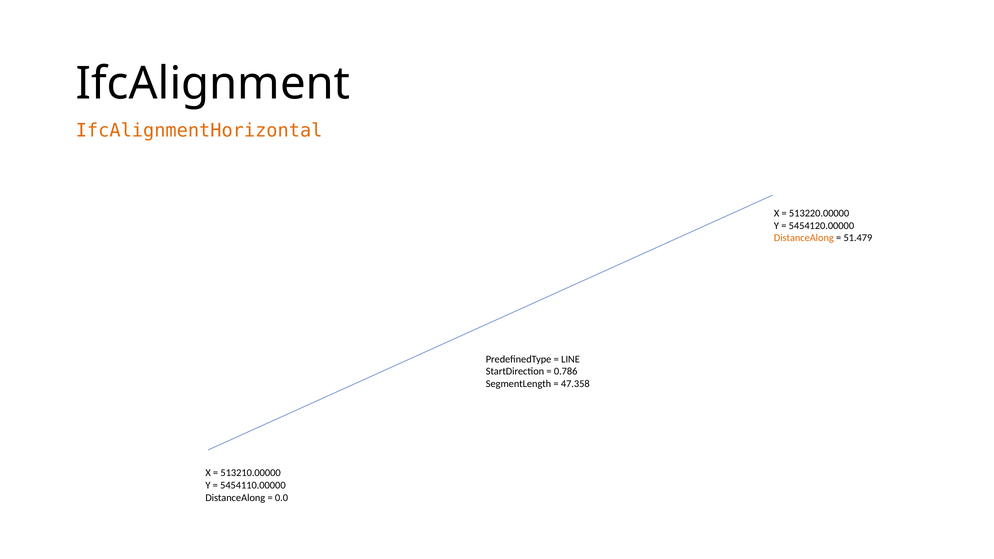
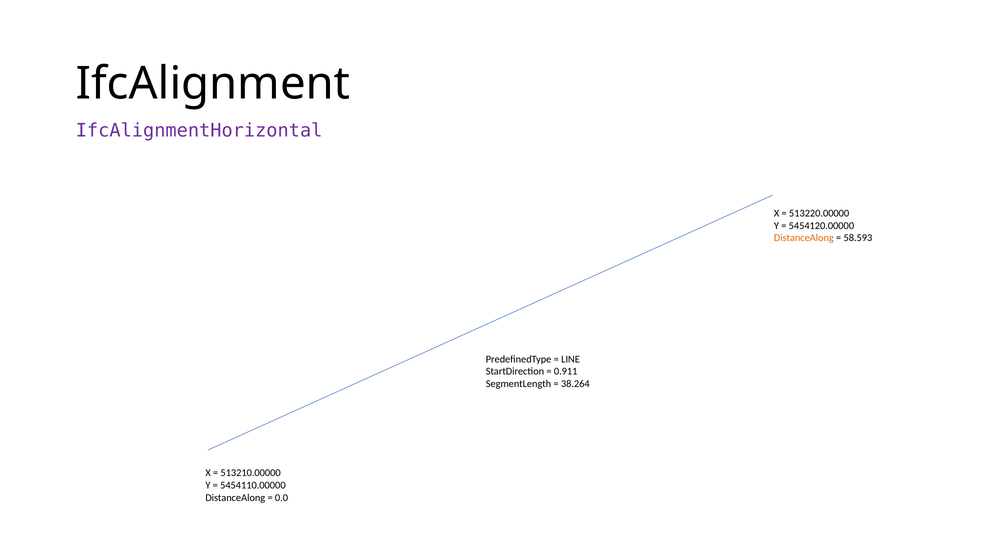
IfcAlignmentHorizontal colour: orange -> purple (199, 131)
51.479: 51.479 -> 58.593 (858, 238)
0.786: 0.786 -> 0.911 (566, 372)
47.358: 47.358 -> 38.264 (575, 384)
